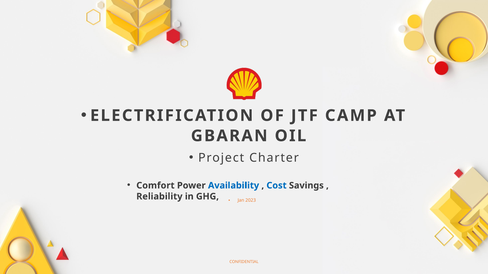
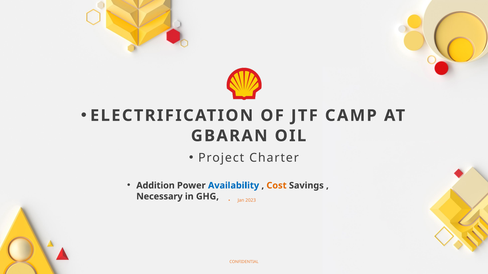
Comfort: Comfort -> Addition (156, 186)
Cost colour: blue -> orange (277, 186)
Reliability: Reliability -> Necessary (159, 197)
